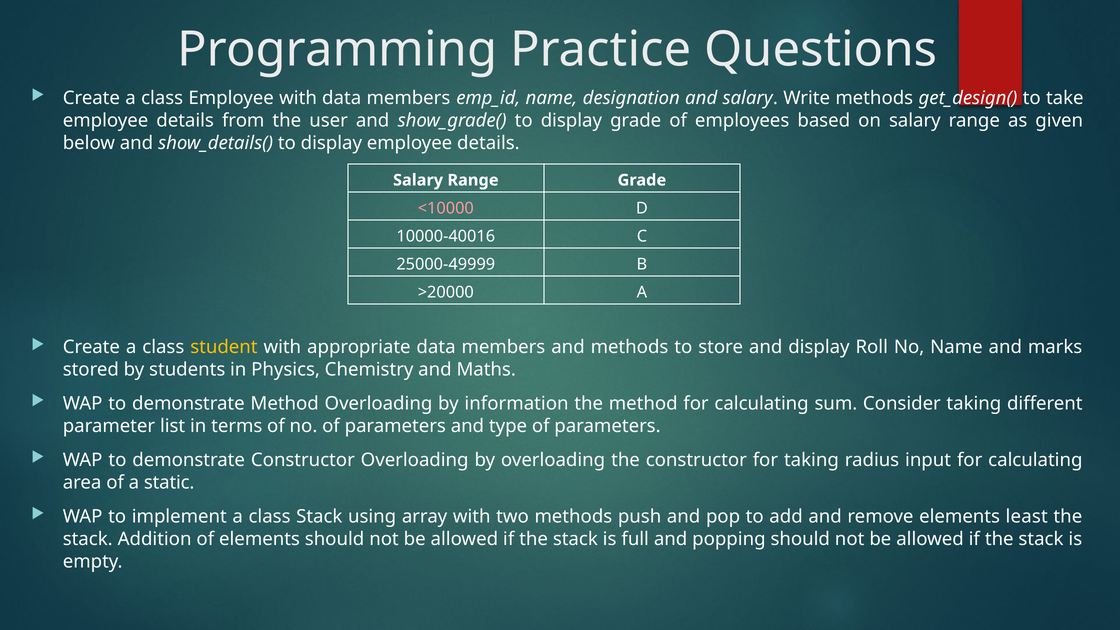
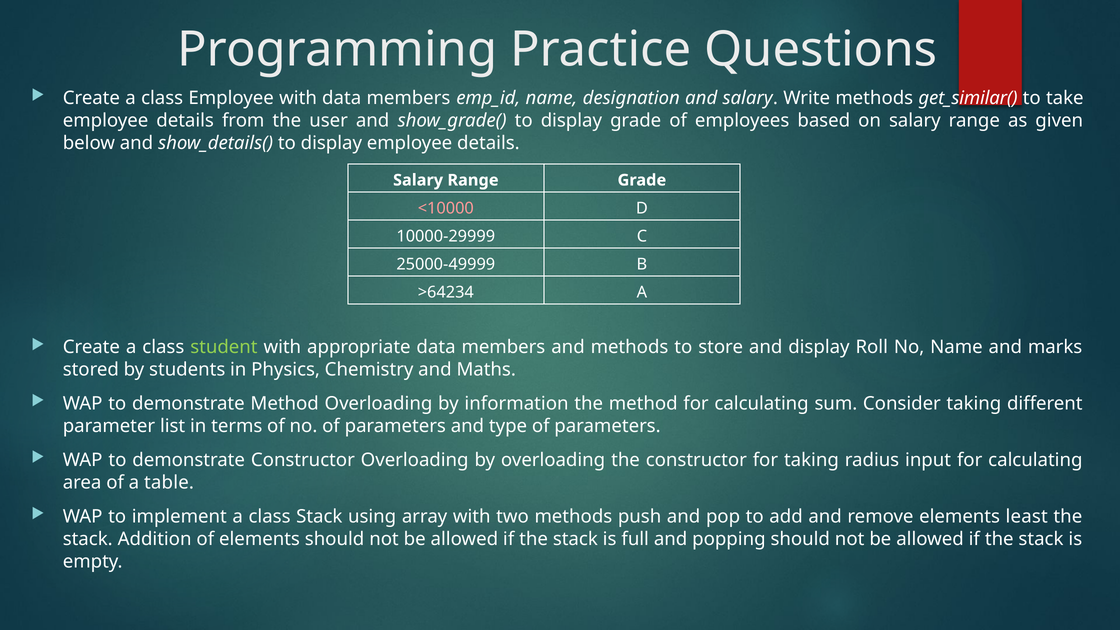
get_design(: get_design( -> get_similar( (968, 98)
10000-40016: 10000-40016 -> 10000-29999 (446, 236)
>20000: >20000 -> >64234 (446, 292)
student colour: yellow -> light green (224, 347)
static: static -> table (169, 483)
